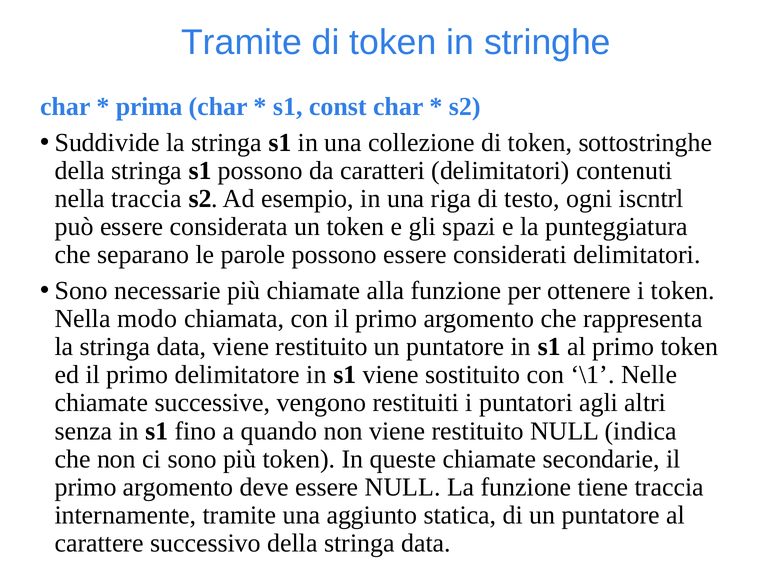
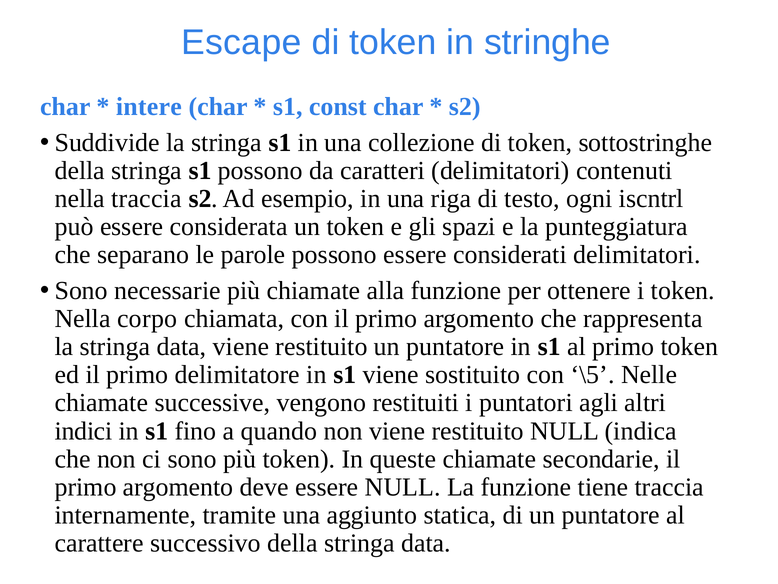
Tramite: Tramite -> Escape (241, 42)
prima: prima -> intere (149, 106)
modo: modo -> corpo (147, 319)
\1: \1 -> \5 (593, 375)
senza: senza -> indici (84, 431)
